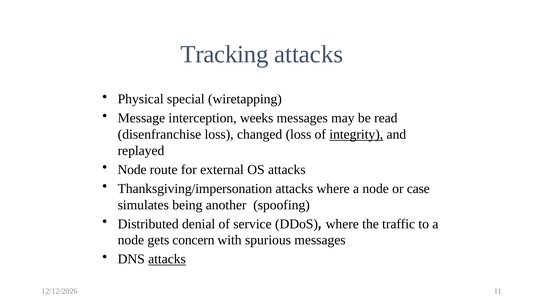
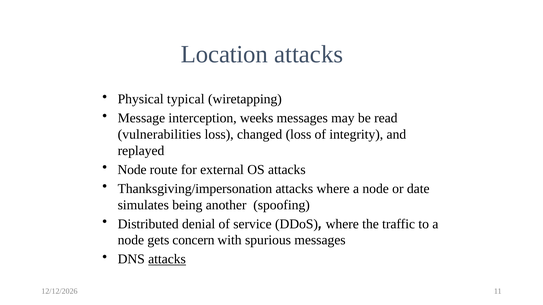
Tracking: Tracking -> Location (224, 54)
special: special -> typical (186, 99)
disenfranchise: disenfranchise -> vulnerabilities (159, 135)
integrity underline: present -> none (356, 135)
case: case -> date (418, 189)
